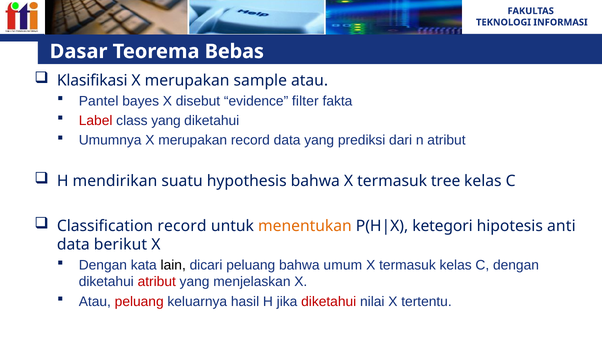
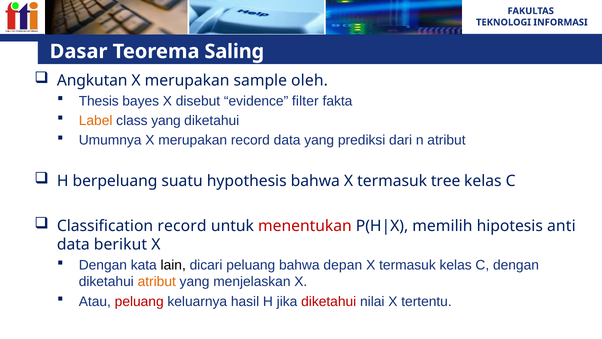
Bebas: Bebas -> Saling (234, 51)
Klasifikasi: Klasifikasi -> Angkutan (92, 80)
sample atau: atau -> oleh (309, 80)
Pantel: Pantel -> Thesis (99, 101)
Label colour: red -> orange (96, 121)
mendirikan: mendirikan -> berpeluang (115, 181)
menentukan colour: orange -> red (305, 226)
ketegori: ketegori -> memilih (442, 226)
umum: umum -> depan (343, 265)
atribut colour: red -> orange (157, 282)
